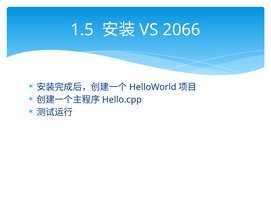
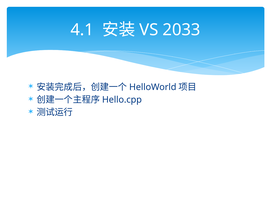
1.5: 1.5 -> 4.1 (82, 30)
2066: 2066 -> 2033 (182, 30)
